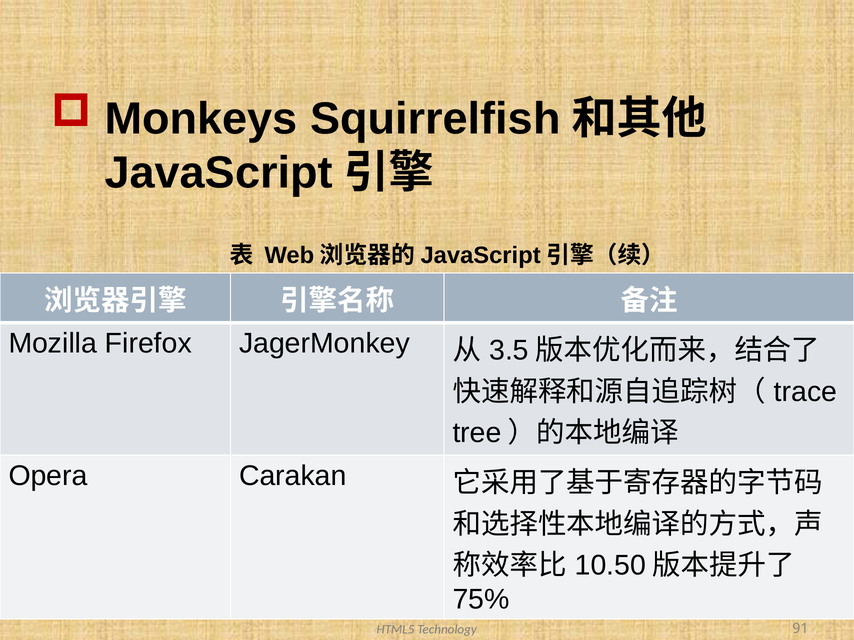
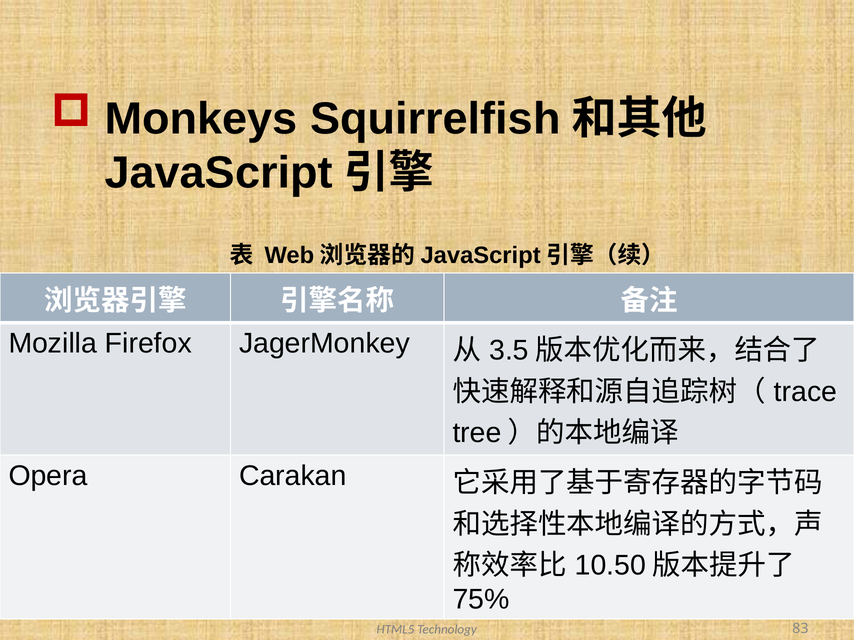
91: 91 -> 83 (800, 629)
